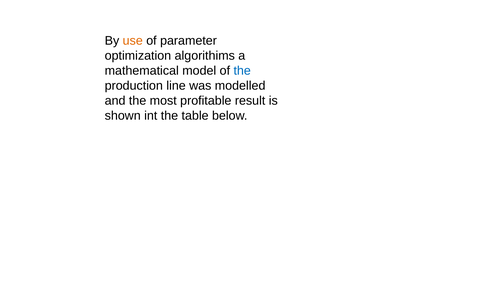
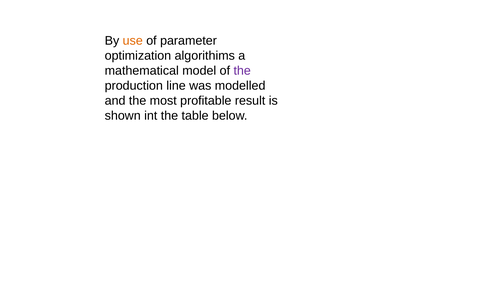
the colour: blue -> purple (242, 71)
